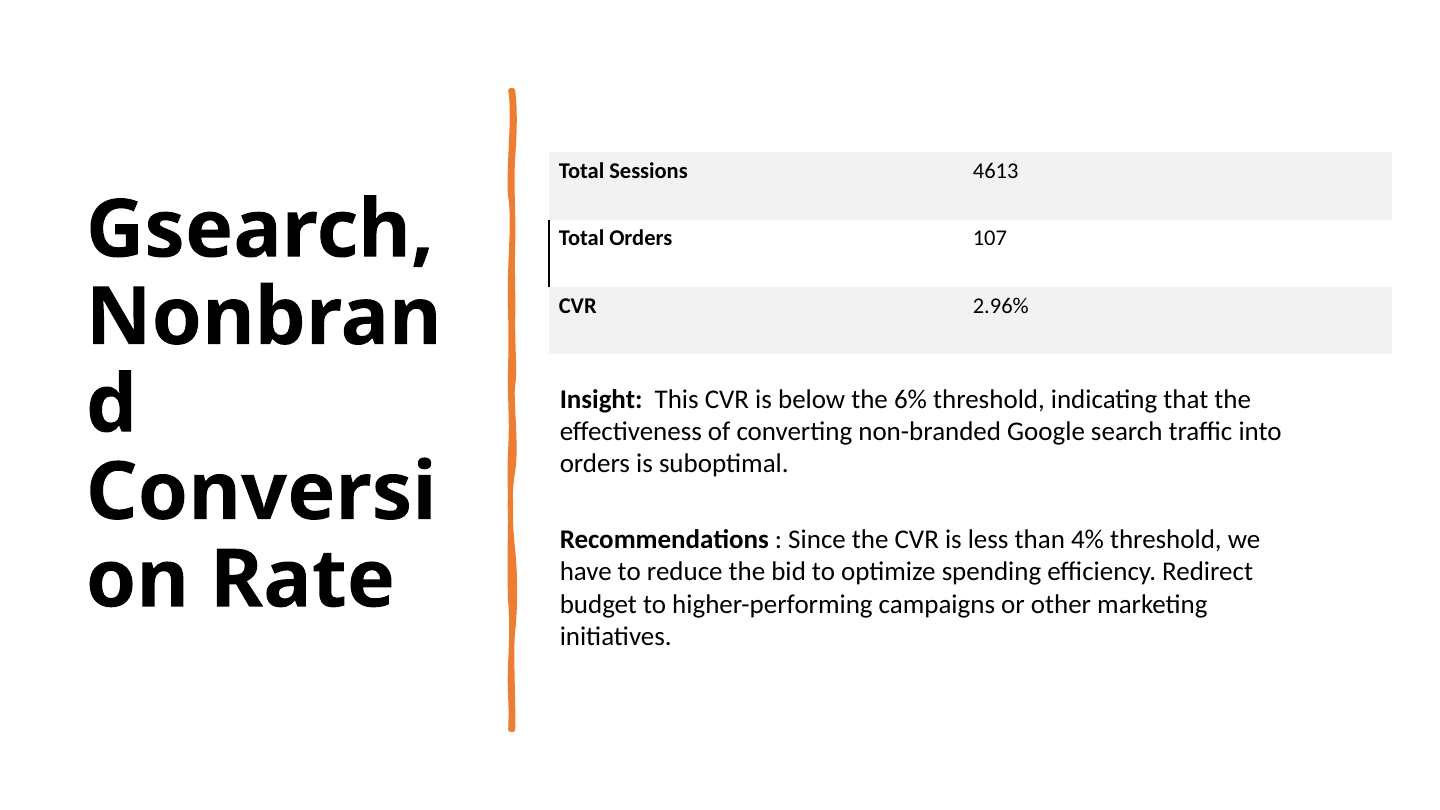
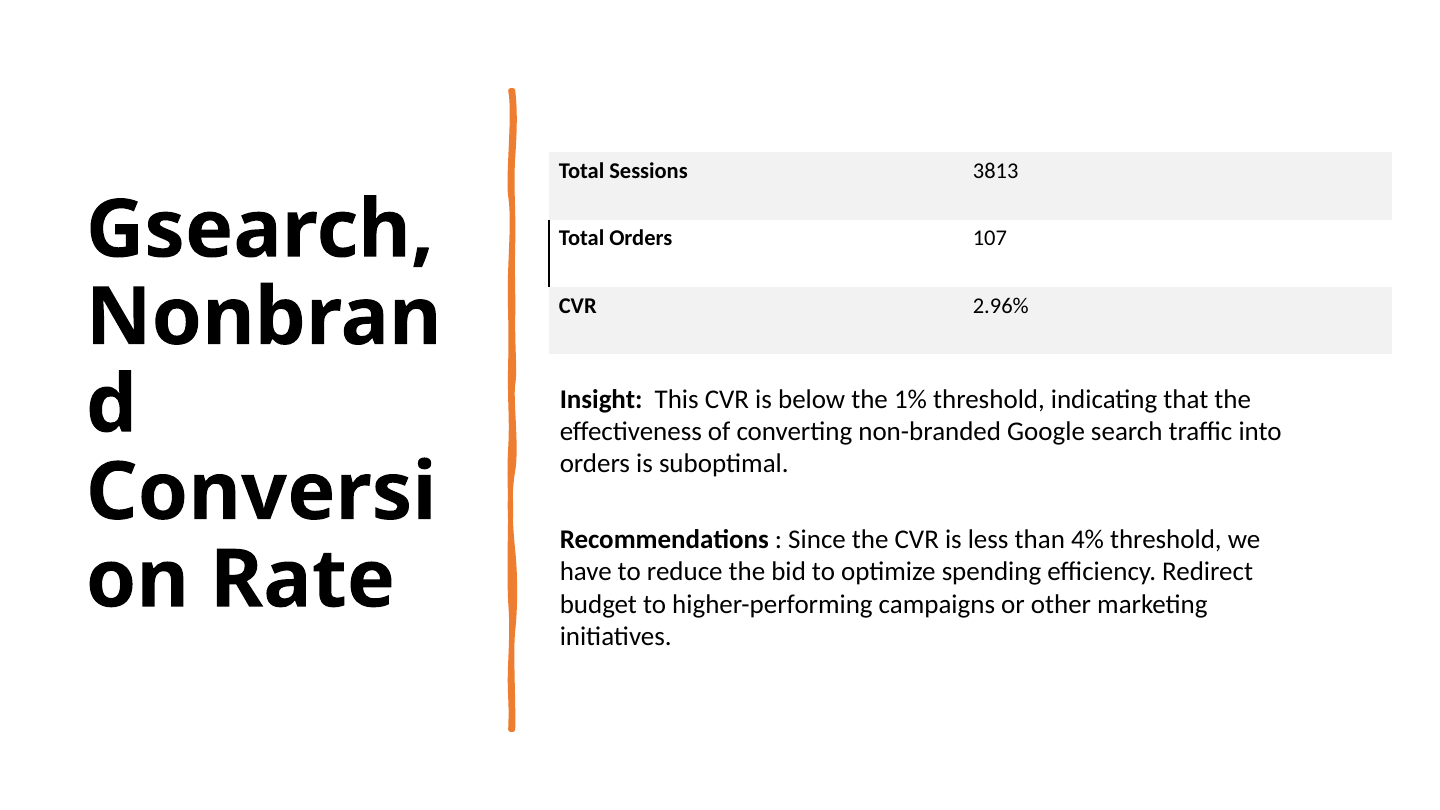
4613: 4613 -> 3813 (996, 171)
6%: 6% -> 1% (911, 399)
